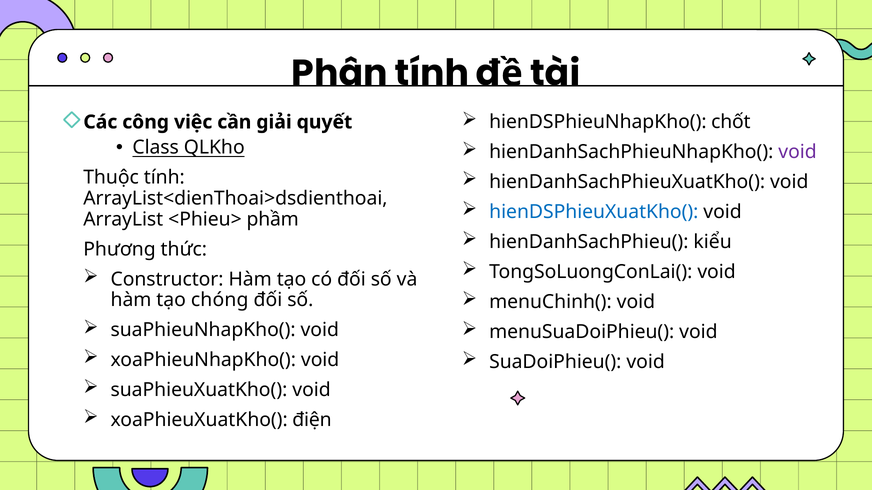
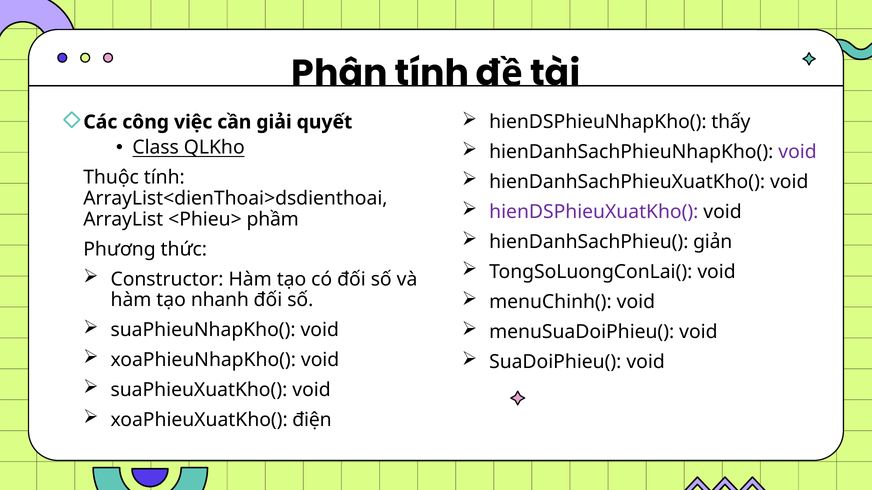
chốt: chốt -> thấy (731, 122)
hienDSPhieuXuatKho( colour: blue -> purple (594, 212)
kiểu: kiểu -> giản (713, 242)
chóng: chóng -> nhanh (220, 300)
